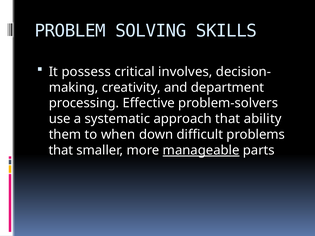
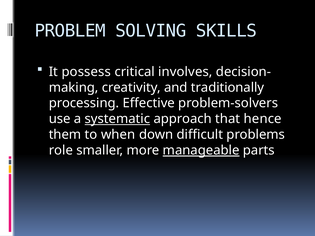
department: department -> traditionally (228, 88)
systematic underline: none -> present (117, 119)
ability: ability -> hence (263, 119)
that: that -> role (61, 151)
